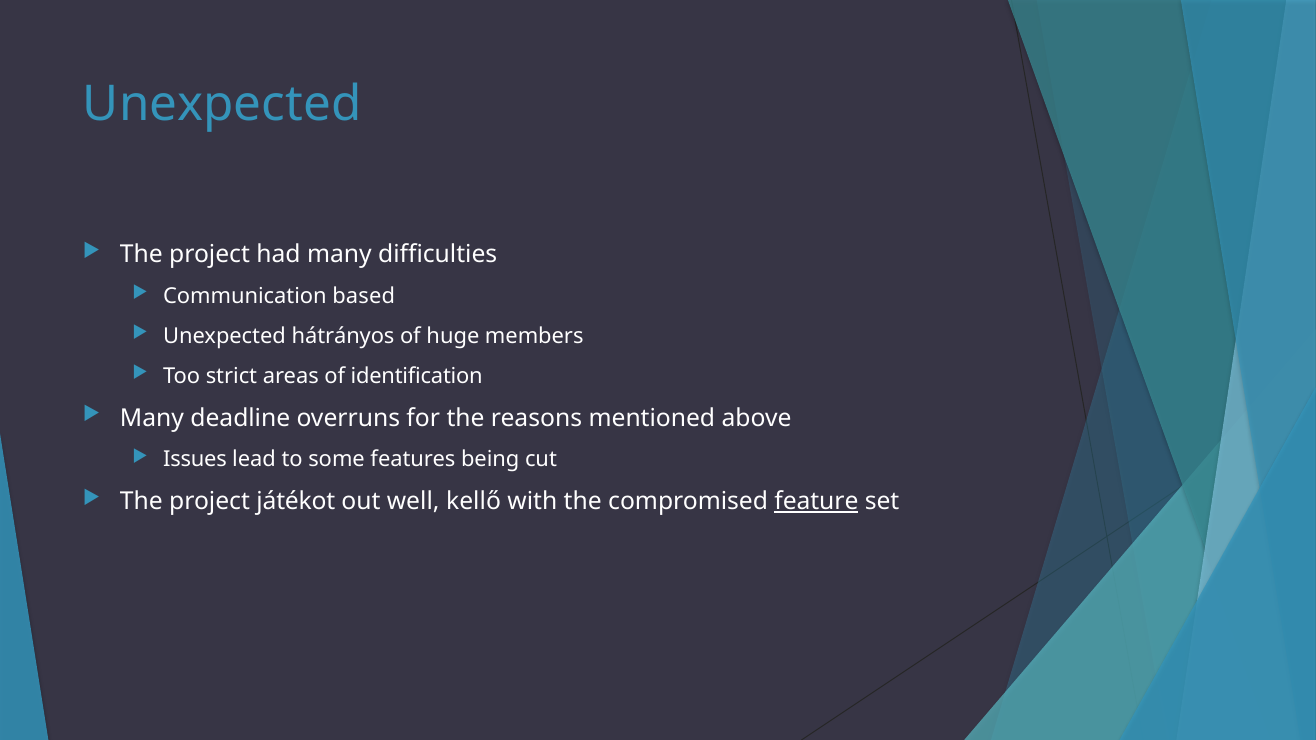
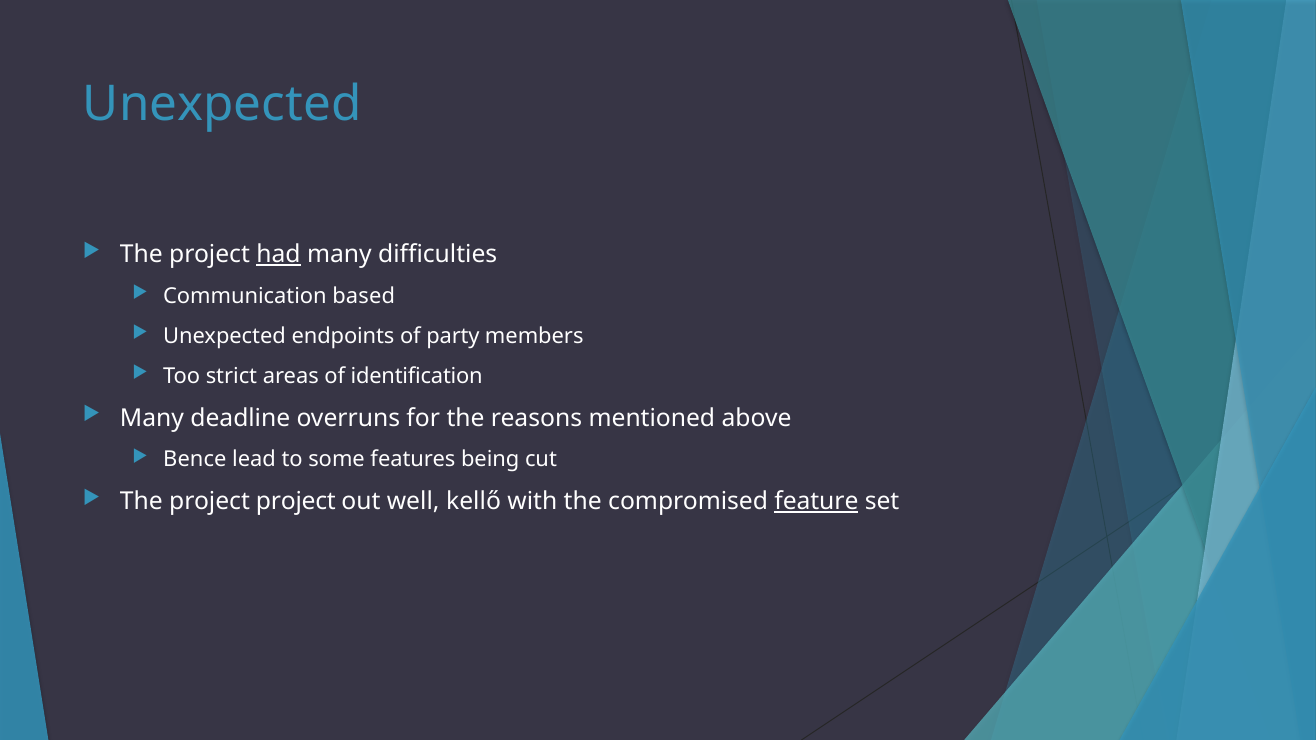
had underline: none -> present (279, 255)
hátrányos: hátrányos -> endpoints (343, 336)
huge: huge -> party (453, 336)
Issues: Issues -> Bence (195, 460)
project játékot: játékot -> project (296, 501)
